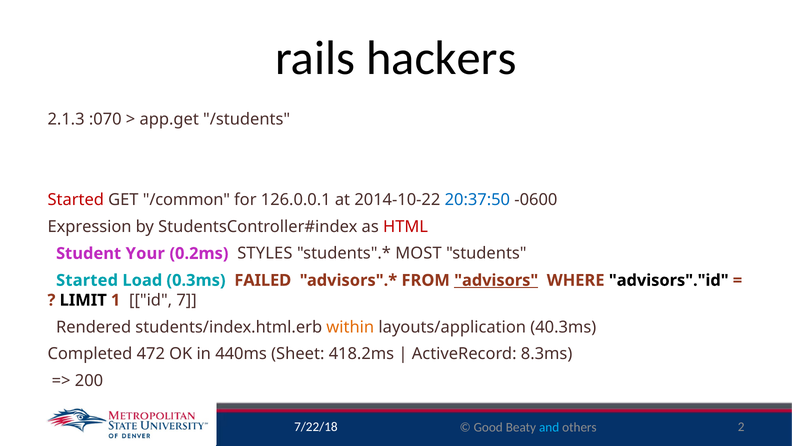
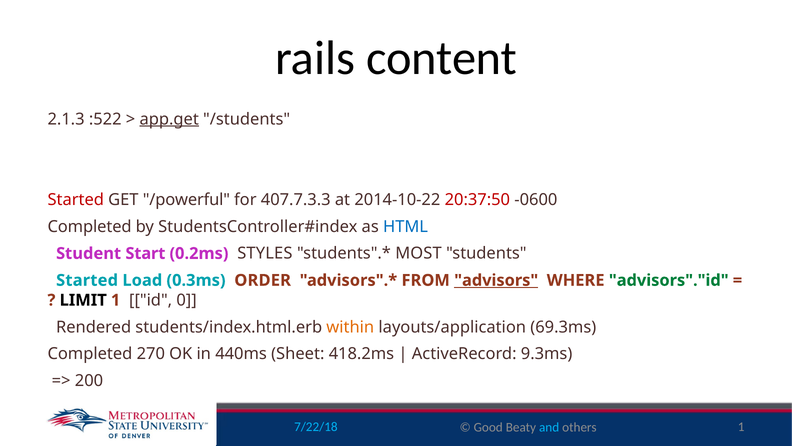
hackers: hackers -> content (442, 58)
:070: :070 -> :522 (105, 119)
app.get underline: none -> present (169, 119)
/common: /common -> /powerful (186, 200)
126.0.0.1: 126.0.0.1 -> 407.7.3.3 (296, 200)
20:37:50 colour: blue -> red (477, 200)
Expression: Expression -> Completed (90, 226)
HTML colour: red -> blue (406, 226)
Your: Your -> Start (145, 253)
FAILED: FAILED -> ORDER (263, 280)
advisors"."id colour: black -> green (669, 280)
7: 7 -> 0 (187, 300)
40.3ms: 40.3ms -> 69.3ms (563, 327)
472: 472 -> 270 (151, 354)
8.3ms: 8.3ms -> 9.3ms (547, 354)
7/22/18 colour: white -> light blue (316, 426)
others 2: 2 -> 1 (741, 426)
